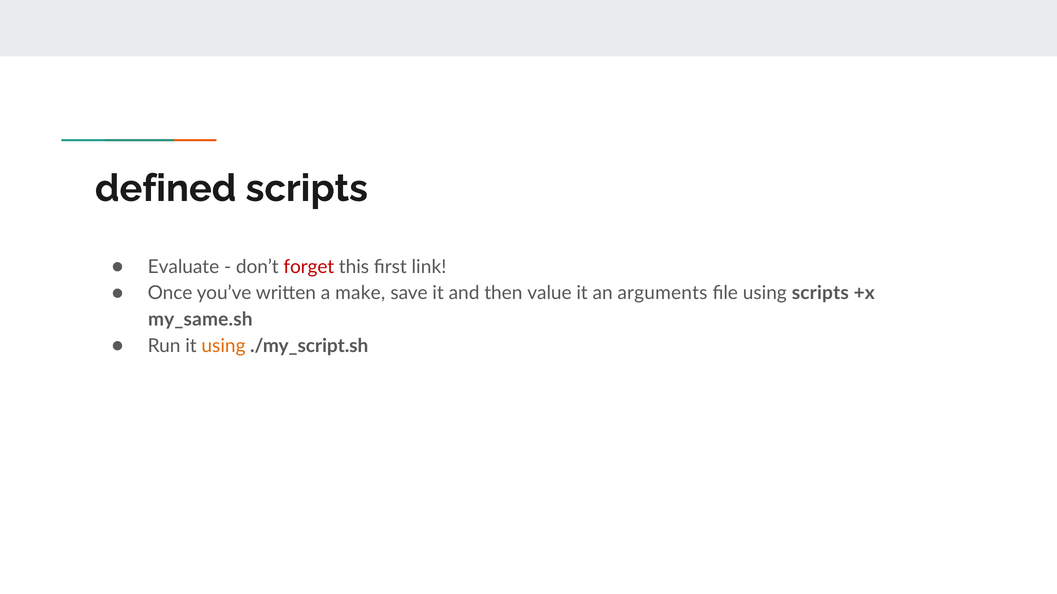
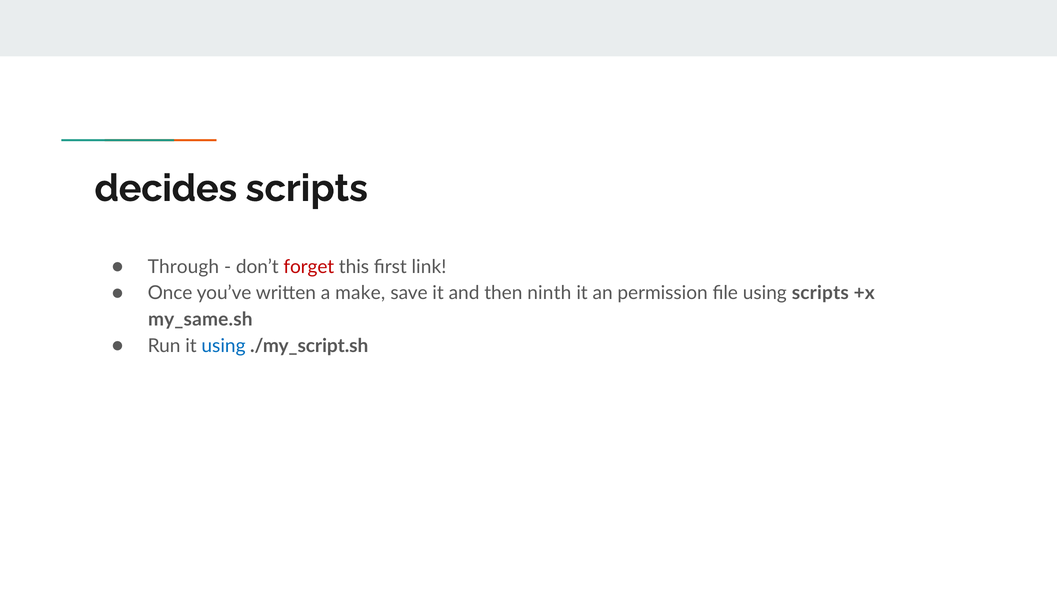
defined: defined -> decides (166, 189)
Evaluate: Evaluate -> Through (183, 267)
value: value -> ninth (549, 293)
arguments: arguments -> permission (663, 293)
using colour: orange -> blue (224, 346)
